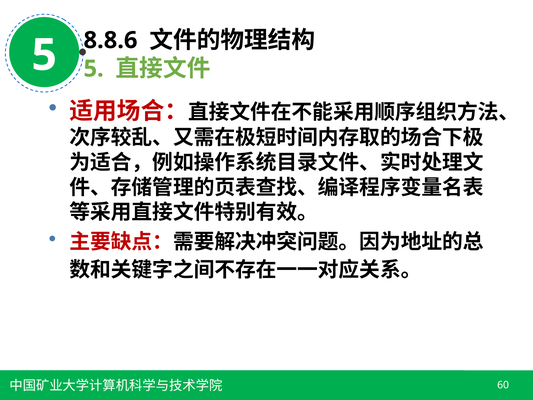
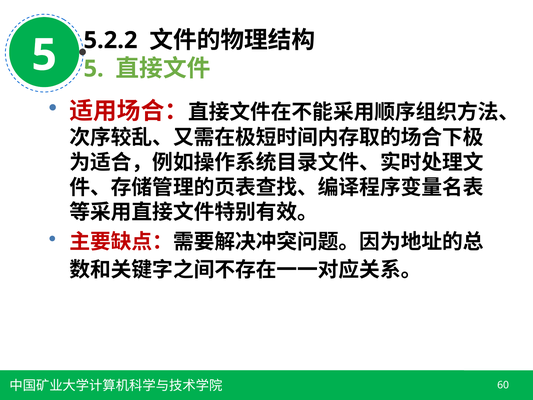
8.8.6: 8.8.6 -> 5.2.2 (110, 40)
